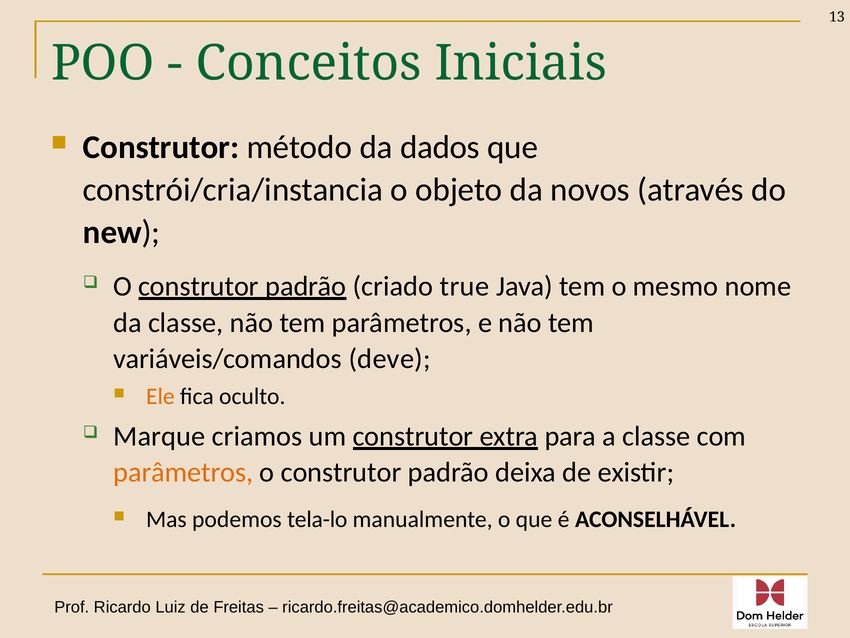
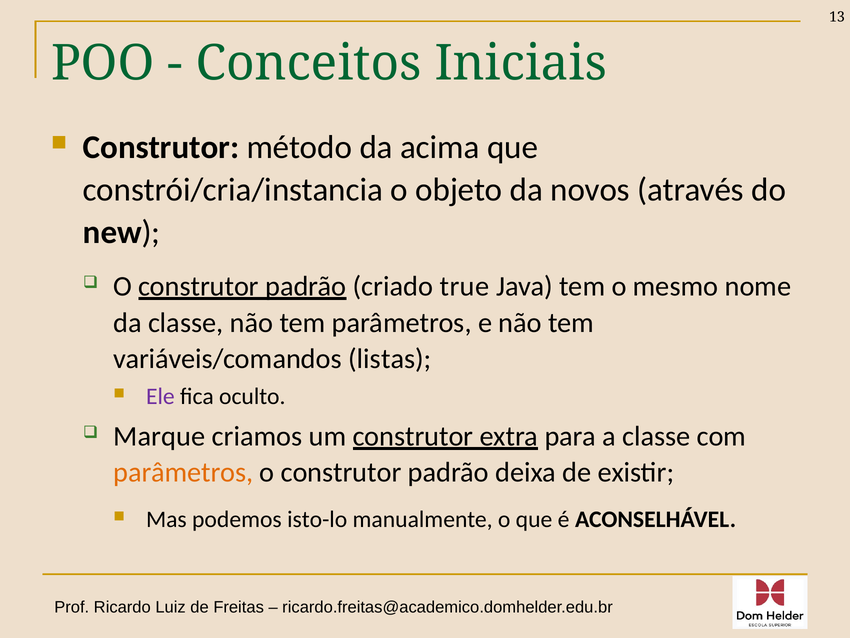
dados: dados -> acima (440, 147)
deve: deve -> listas (390, 359)
Ele colour: orange -> purple (160, 396)
tela-lo: tela-lo -> isto-lo (317, 519)
